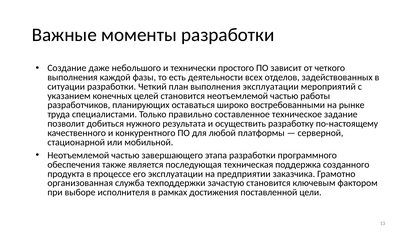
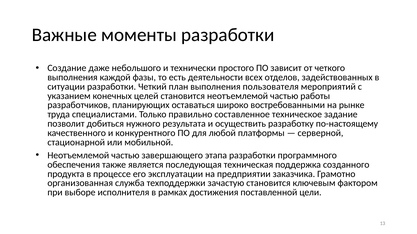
выполнения эксплуатации: эксплуатации -> пользователя (271, 87)
